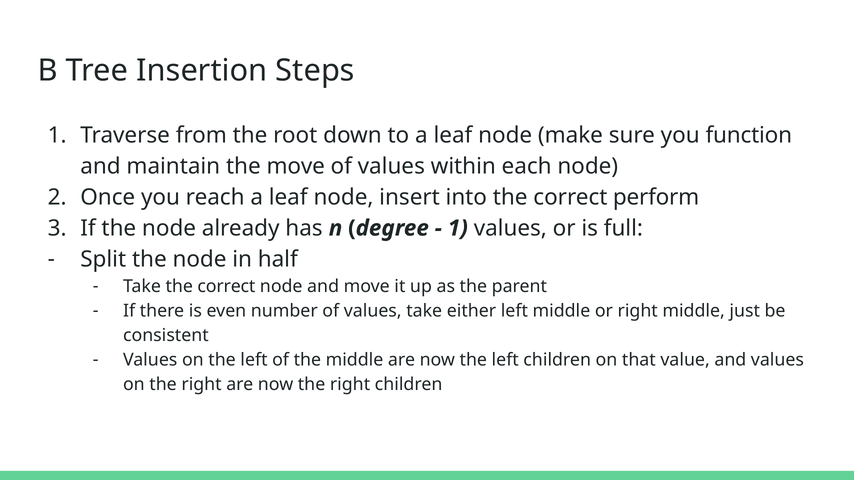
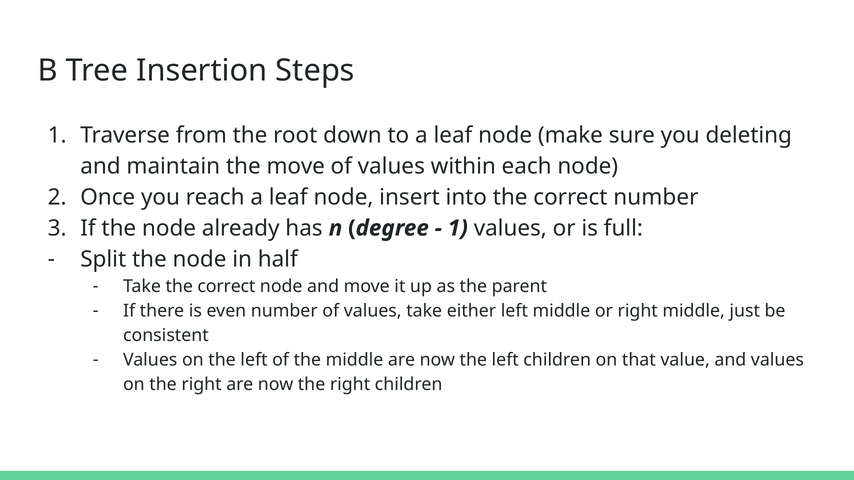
function: function -> deleting (749, 135)
correct perform: perform -> number (656, 197)
